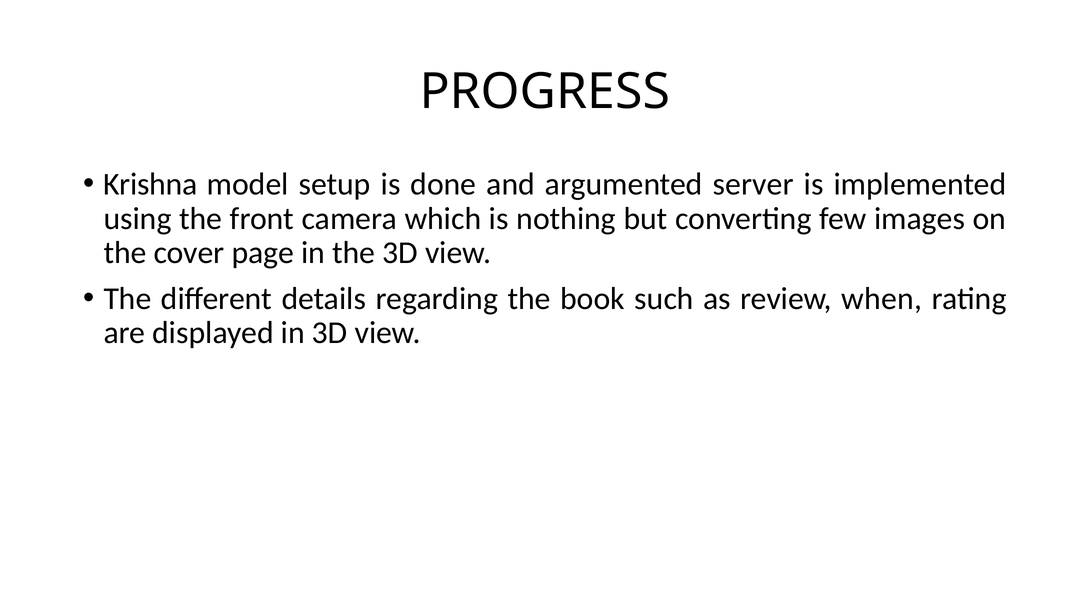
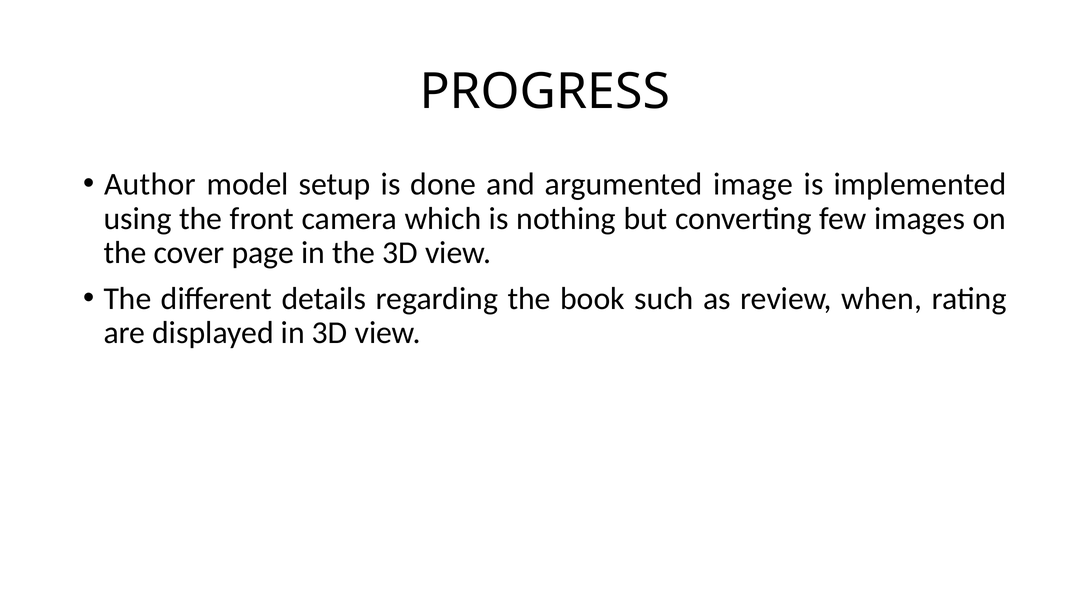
Krishna: Krishna -> Author (150, 184)
server: server -> image (753, 184)
